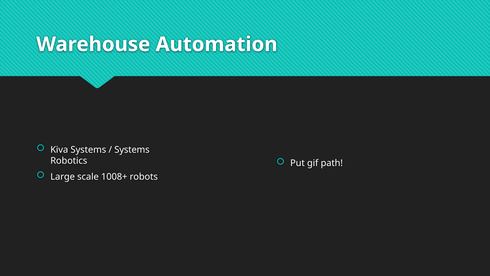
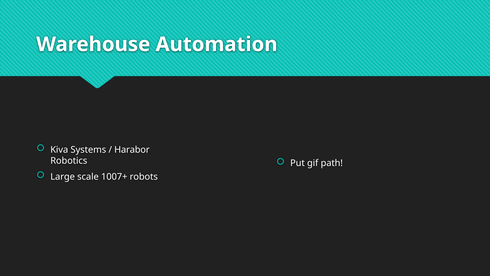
Systems: Systems -> Harabor (132, 150)
1008+: 1008+ -> 1007+ (114, 177)
